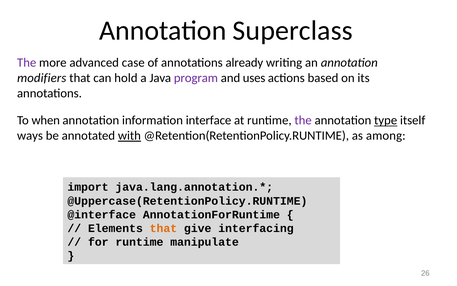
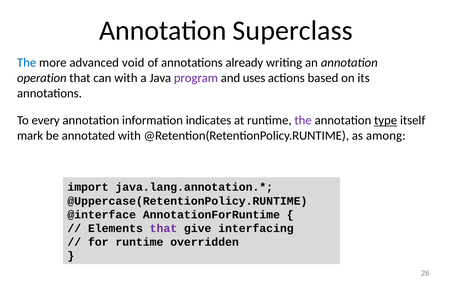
The colour: purple -> blue (27, 63)
case: case -> void (133, 63)
modifiers: modifiers -> operation (42, 78)
can hold: hold -> with (126, 78)
when: when -> every (46, 120)
interface: interface -> indicates (209, 120)
ways: ways -> mark (30, 136)
with underline: present -> none (129, 136)
that colour: orange -> purple (163, 228)
manipulate: manipulate -> overridden (205, 242)
